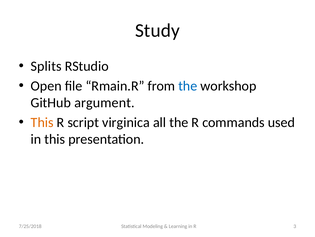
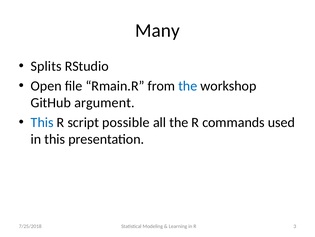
Study: Study -> Many (157, 30)
This colour: orange -> blue (42, 122)
virginica: virginica -> possible (126, 122)
